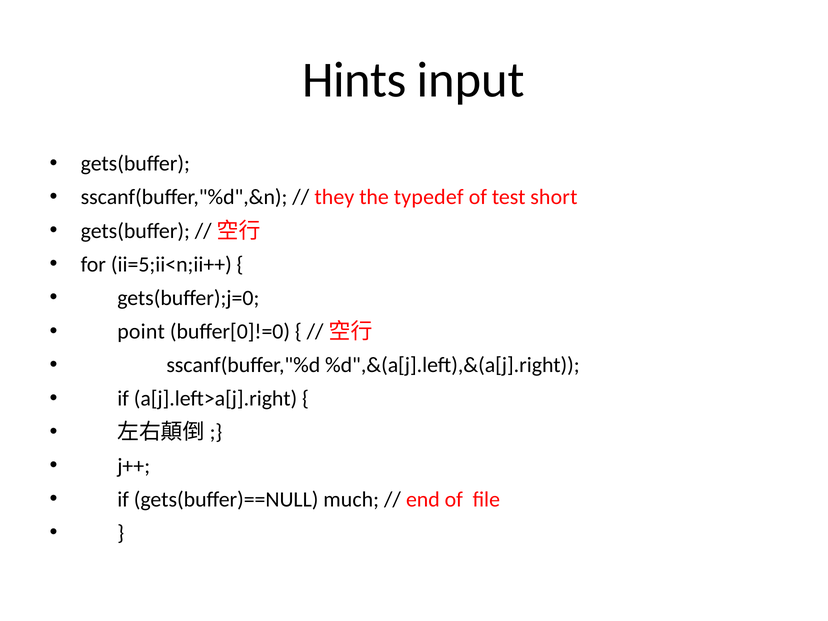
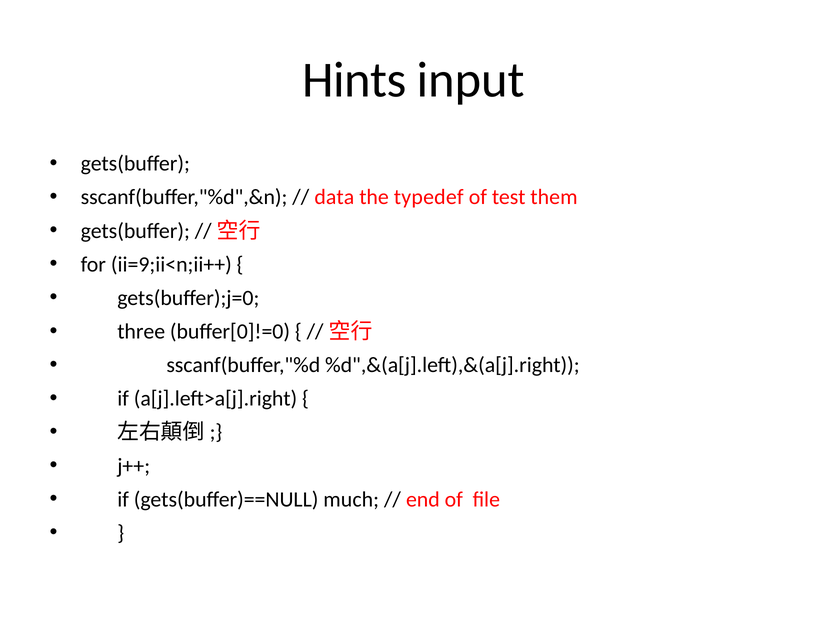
they: they -> data (334, 197)
short: short -> them (554, 197)
ii=5;ii<n;ii++: ii=5;ii<n;ii++ -> ii=9;ii<n;ii++ (171, 264)
point: point -> three (141, 332)
